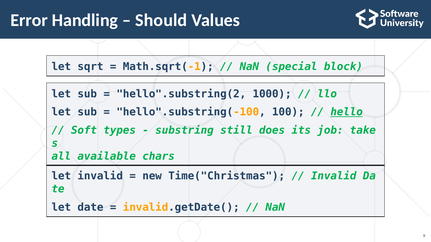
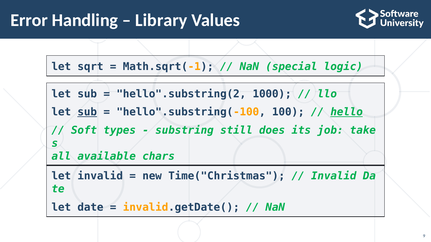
Should: Should -> Library (161, 20)
block: block -> logic (343, 67)
sub underline: none -> present (87, 112)
